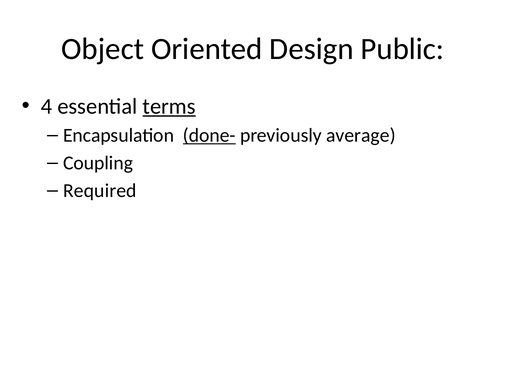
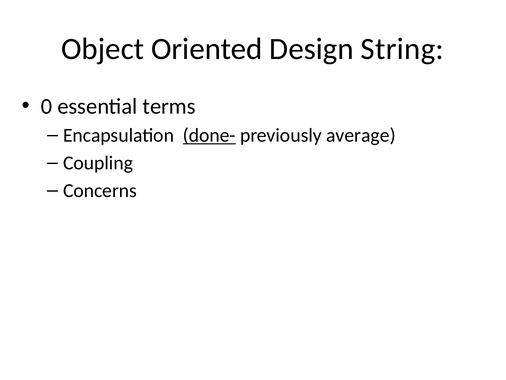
Public: Public -> String (402, 49)
4: 4 -> 0 (47, 106)
terms underline: present -> none (169, 106)
Required: Required -> Concerns (100, 190)
